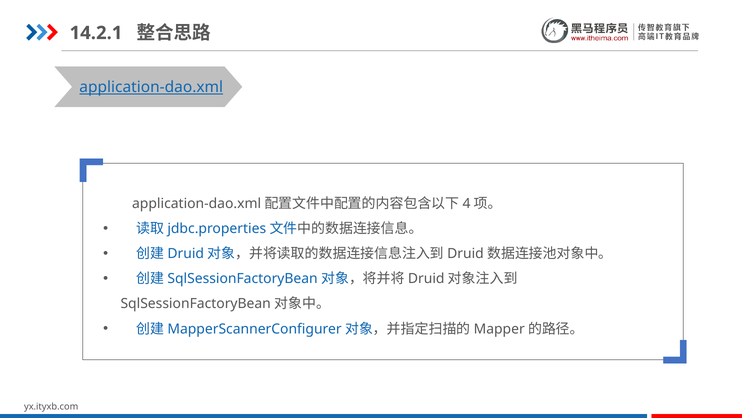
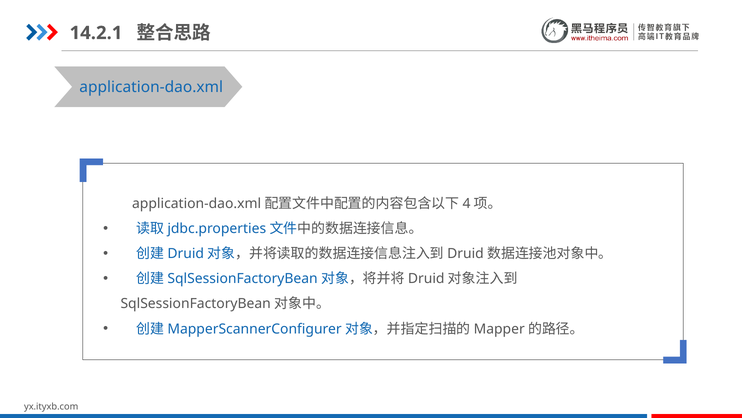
application-dao.xml underline: present -> none (151, 87)
